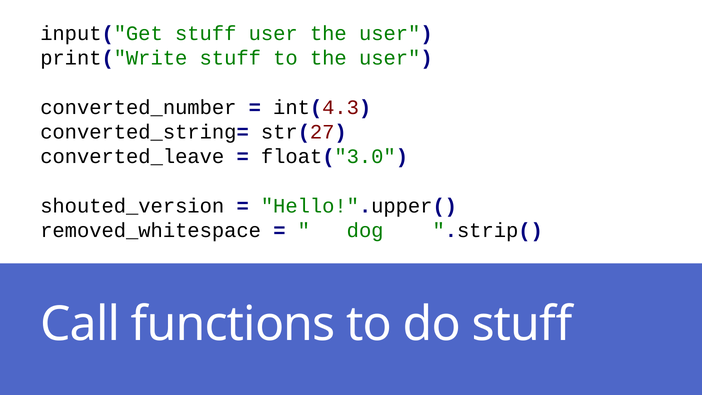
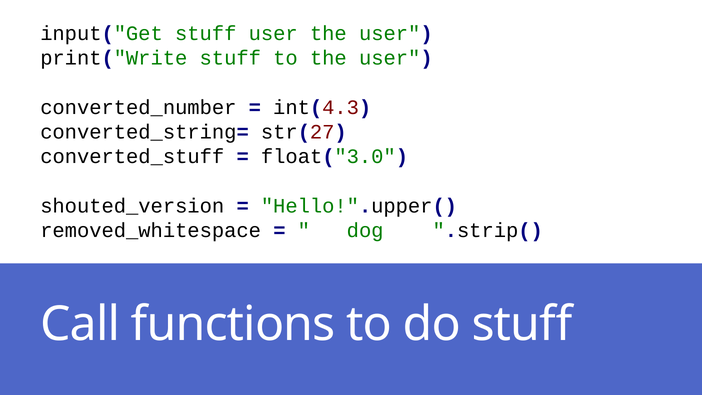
converted_leave: converted_leave -> converted_stuff (132, 157)
